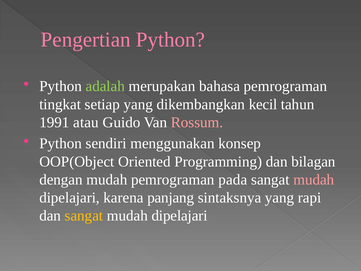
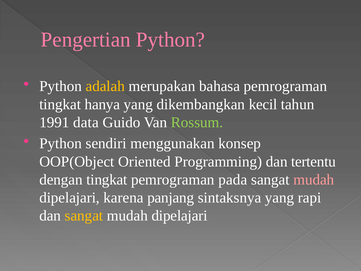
adalah colour: light green -> yellow (105, 86)
setiap: setiap -> hanya (102, 104)
atau: atau -> data (86, 122)
Rossum colour: pink -> light green (197, 122)
bilagan: bilagan -> tertentu (313, 161)
dengan mudah: mudah -> tingkat (107, 179)
